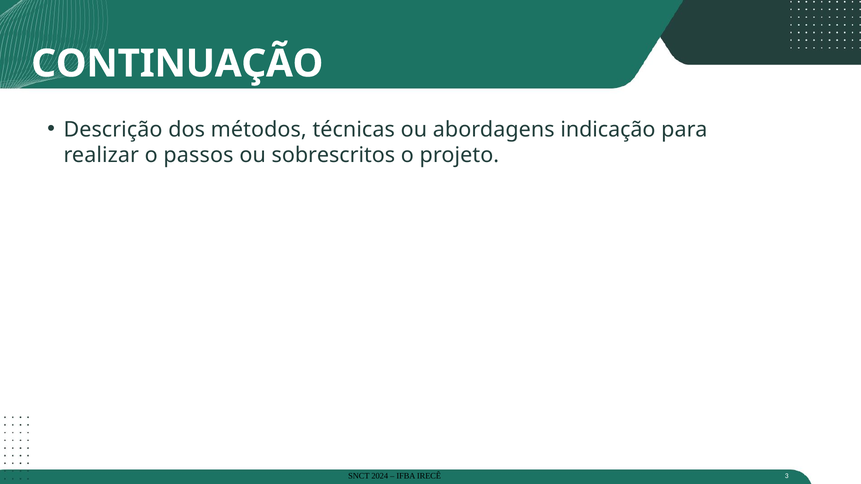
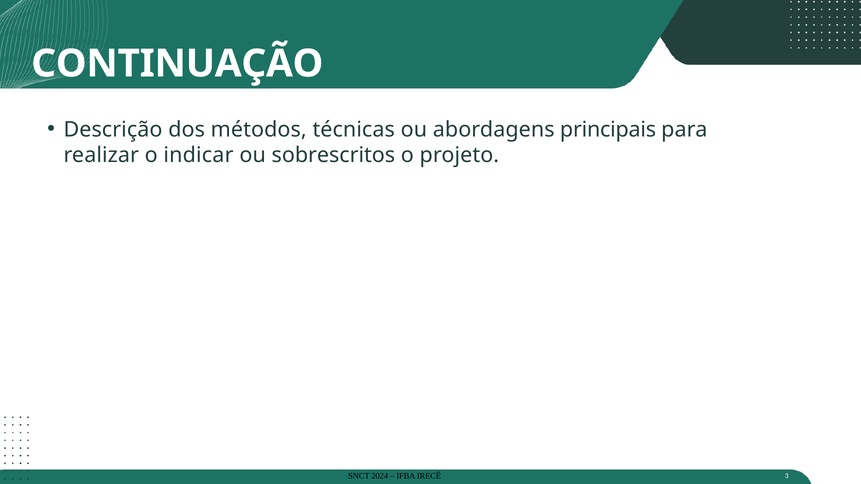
indicação: indicação -> principais (608, 130)
passos: passos -> indicar (198, 155)
